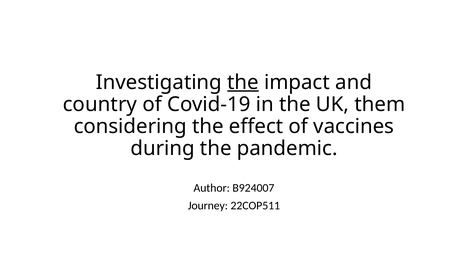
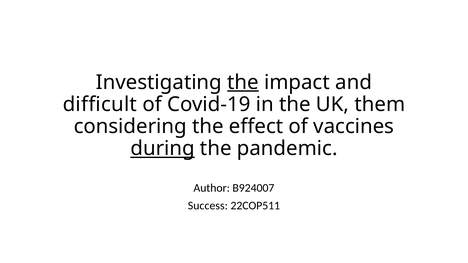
country: country -> difficult (100, 104)
during underline: none -> present (163, 149)
Journey: Journey -> Success (208, 206)
